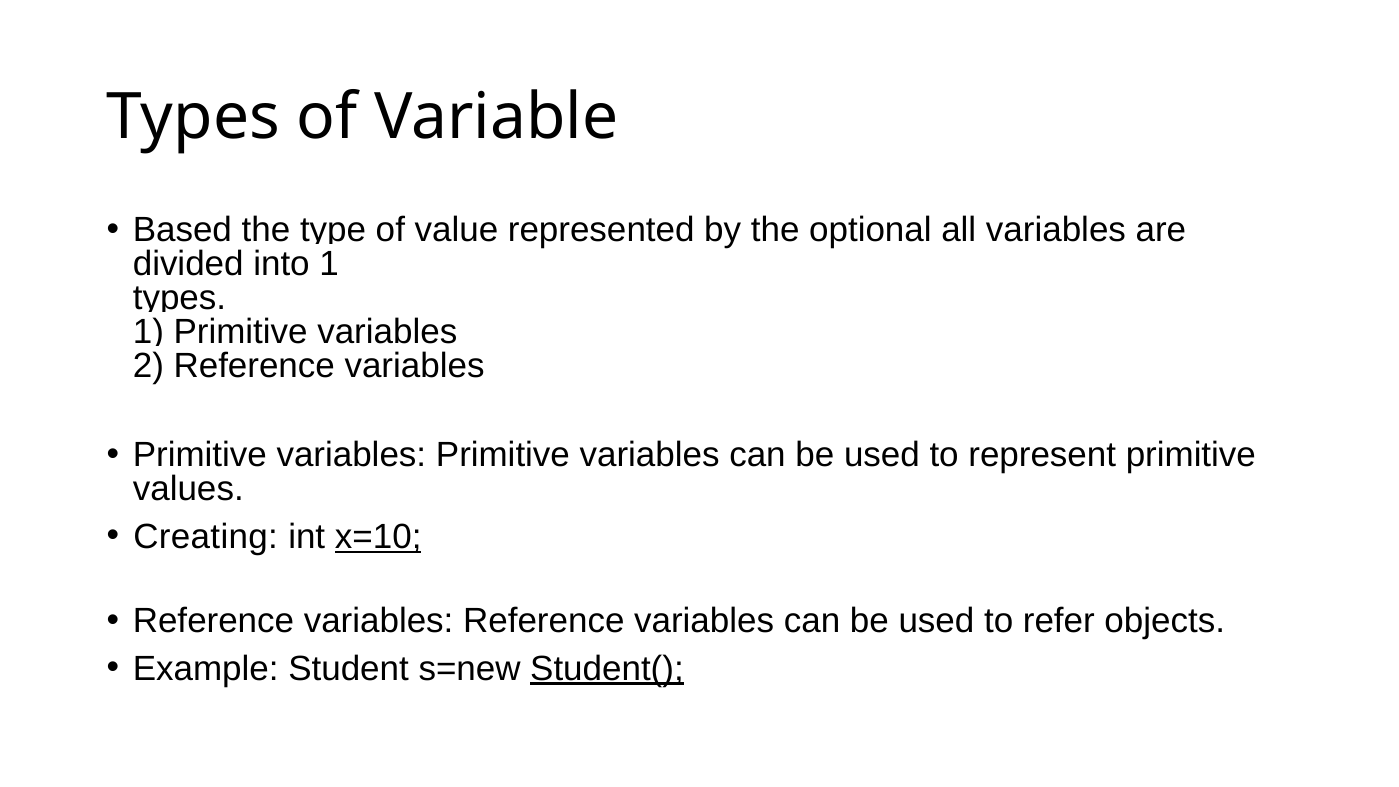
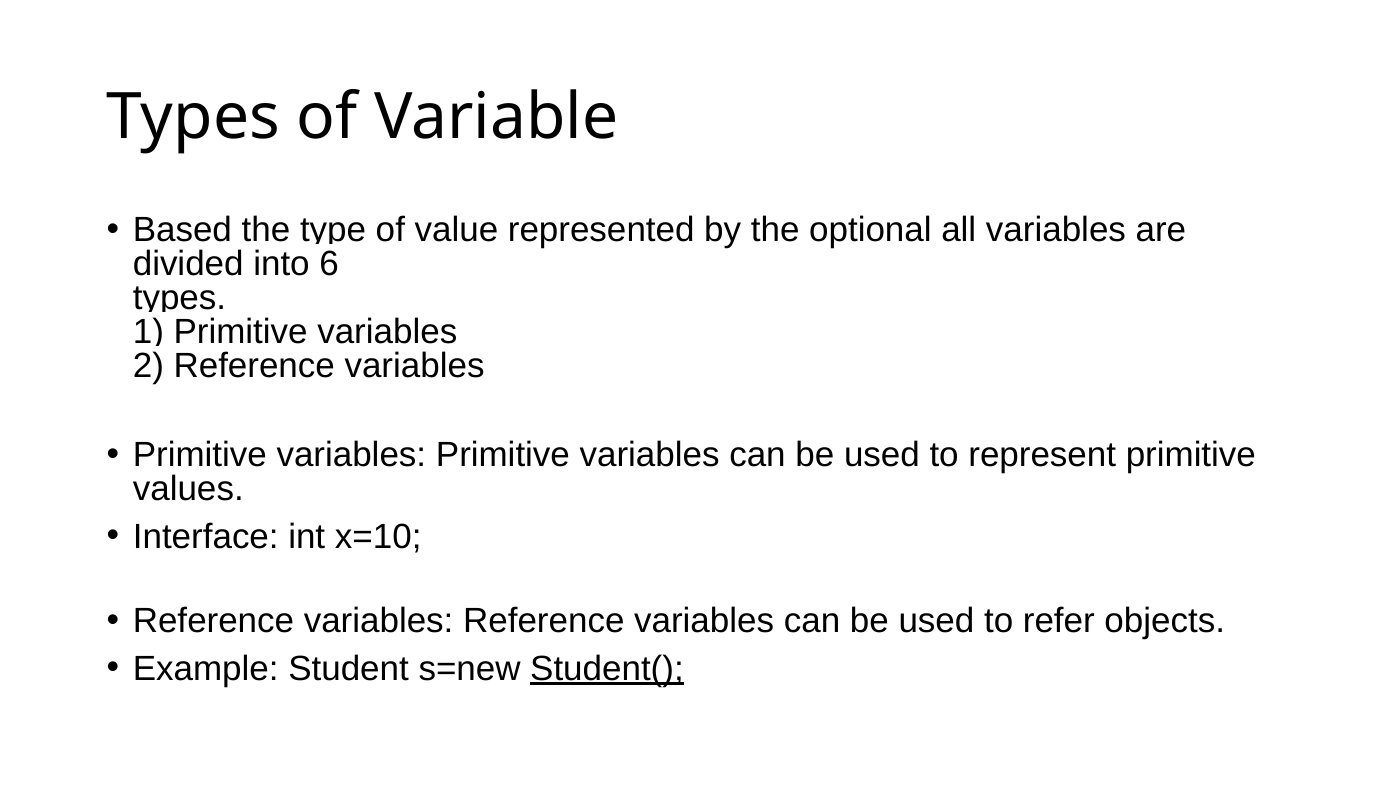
into 1: 1 -> 6 (329, 264)
Creating: Creating -> Interface (206, 536)
x=10 underline: present -> none (378, 536)
